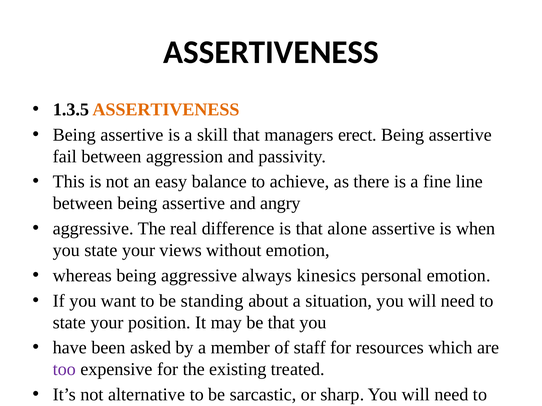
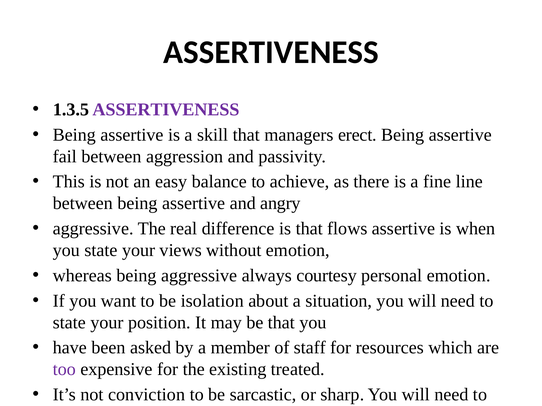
ASSERTIVENESS colour: orange -> purple (166, 110)
alone: alone -> flows (347, 229)
kinesics: kinesics -> courtesy (327, 276)
standing: standing -> isolation (212, 301)
not alternative: alternative -> conviction (147, 395)
